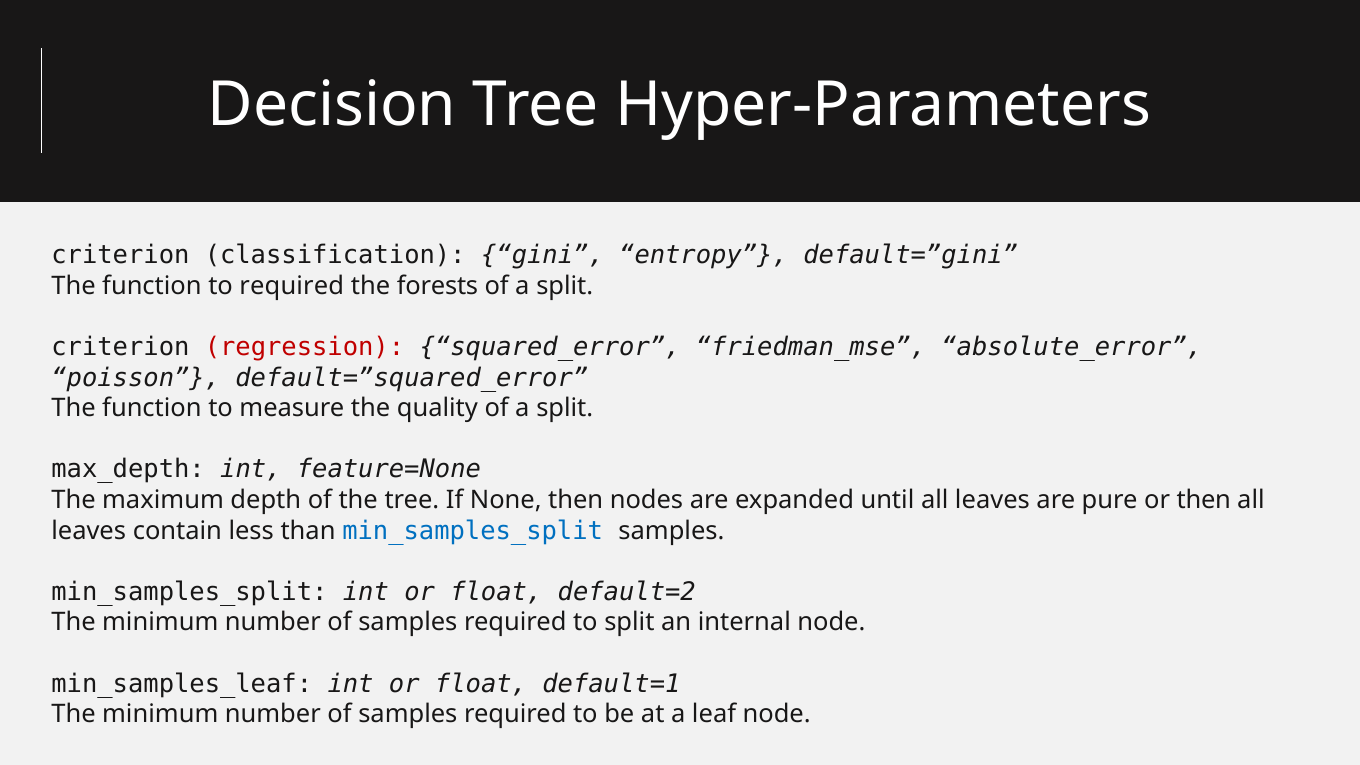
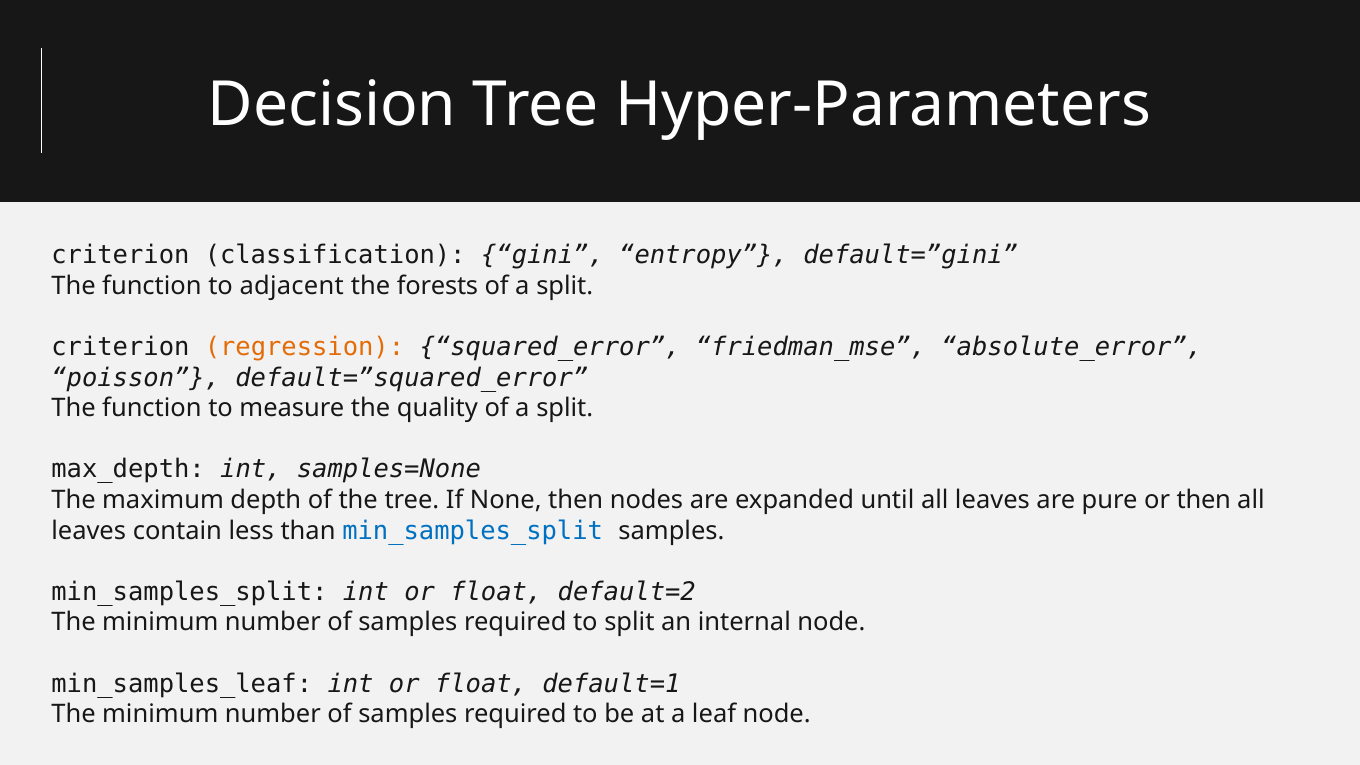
to required: required -> adjacent (292, 286)
regression colour: red -> orange (305, 347)
feature=None: feature=None -> samples=None (389, 469)
